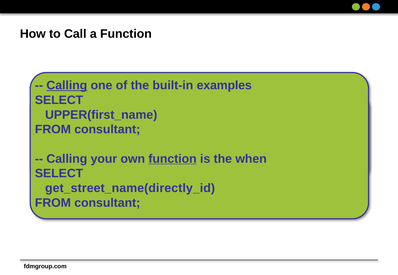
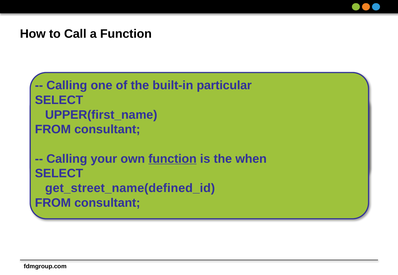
Calling underline: present -> none (67, 86)
examples: examples -> particular (224, 86)
get_street_name(directly_id: get_street_name(directly_id -> get_street_name(defined_id (130, 188)
